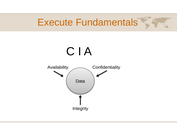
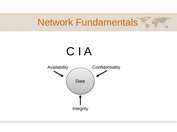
Execute: Execute -> Network (55, 23)
